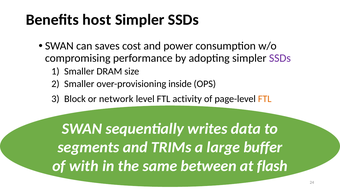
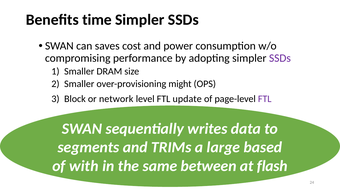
host: host -> time (97, 20)
inside: inside -> might (180, 84)
activity: activity -> update (187, 99)
FTL colour: orange -> purple (265, 99)
buffer: buffer -> based (263, 148)
